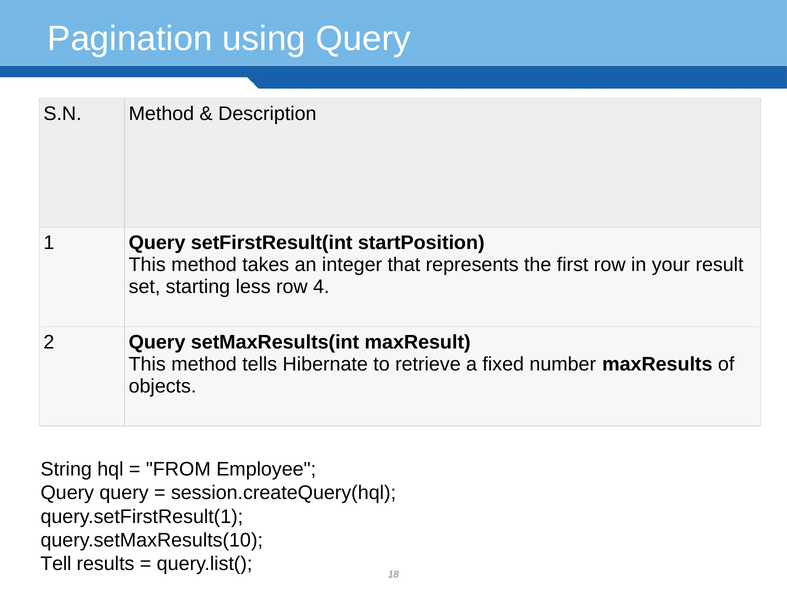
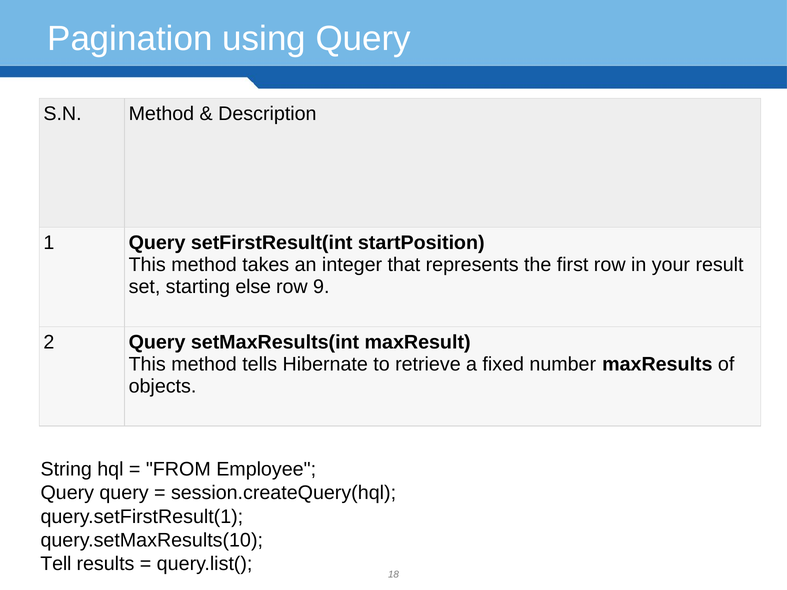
less: less -> else (253, 287)
4: 4 -> 9 (321, 287)
